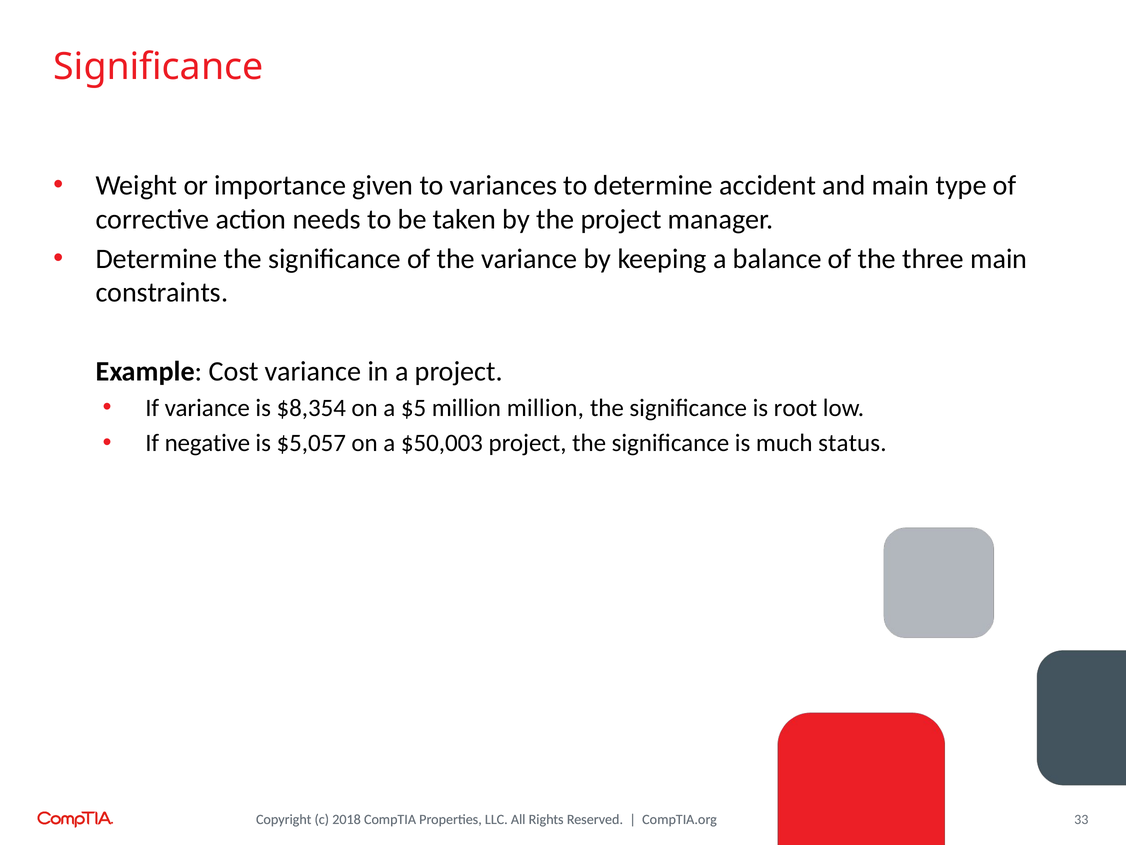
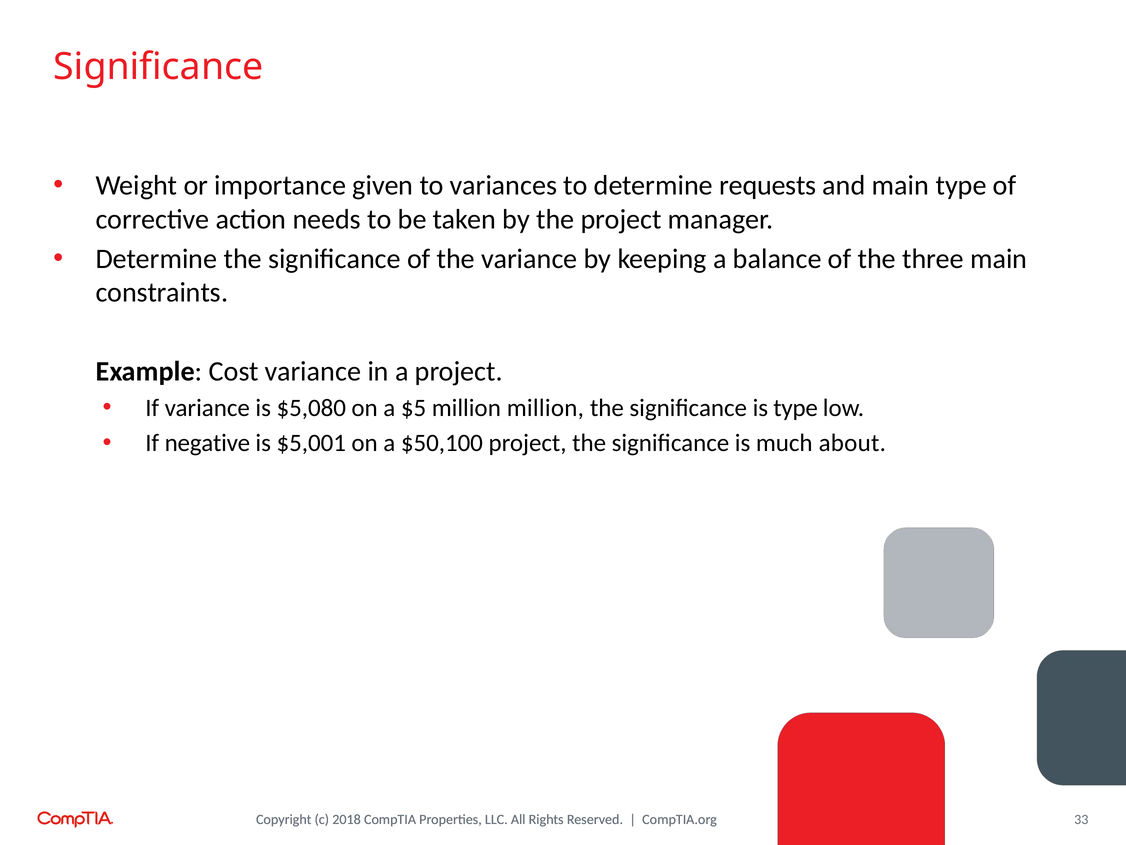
accident: accident -> requests (768, 185)
$8,354: $8,354 -> $5,080 (311, 408)
is root: root -> type (796, 408)
$5,057: $5,057 -> $5,001 (311, 443)
$50,003: $50,003 -> $50,100 (442, 443)
status: status -> about (852, 443)
